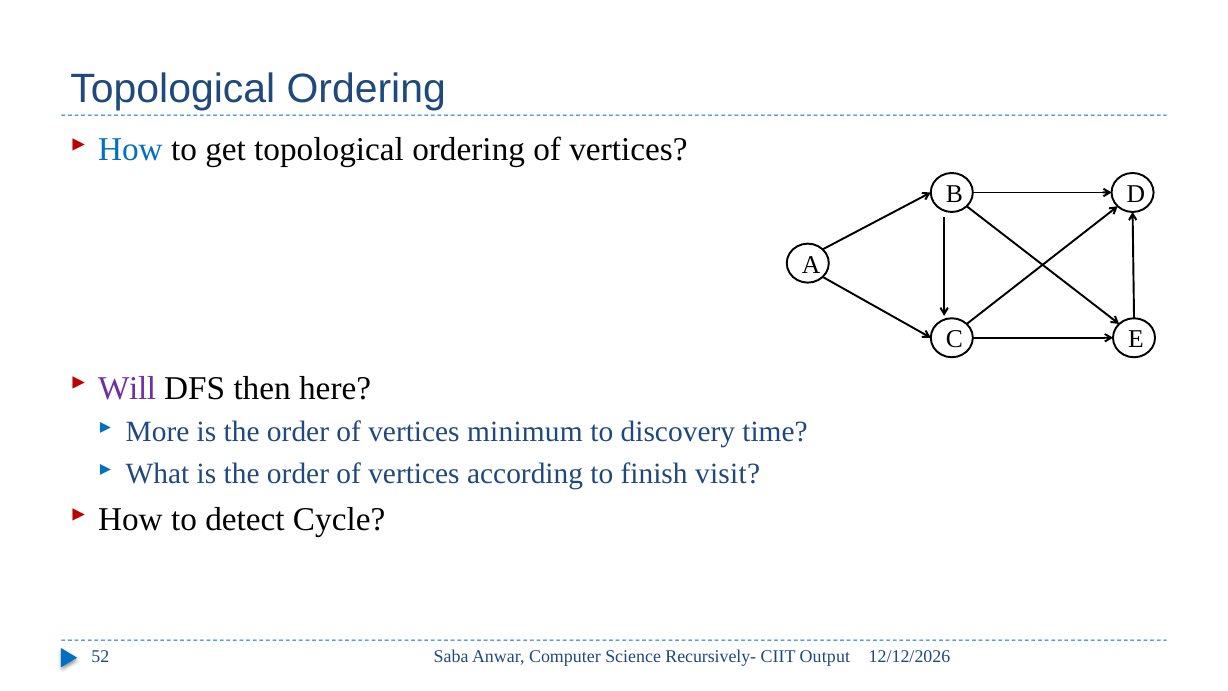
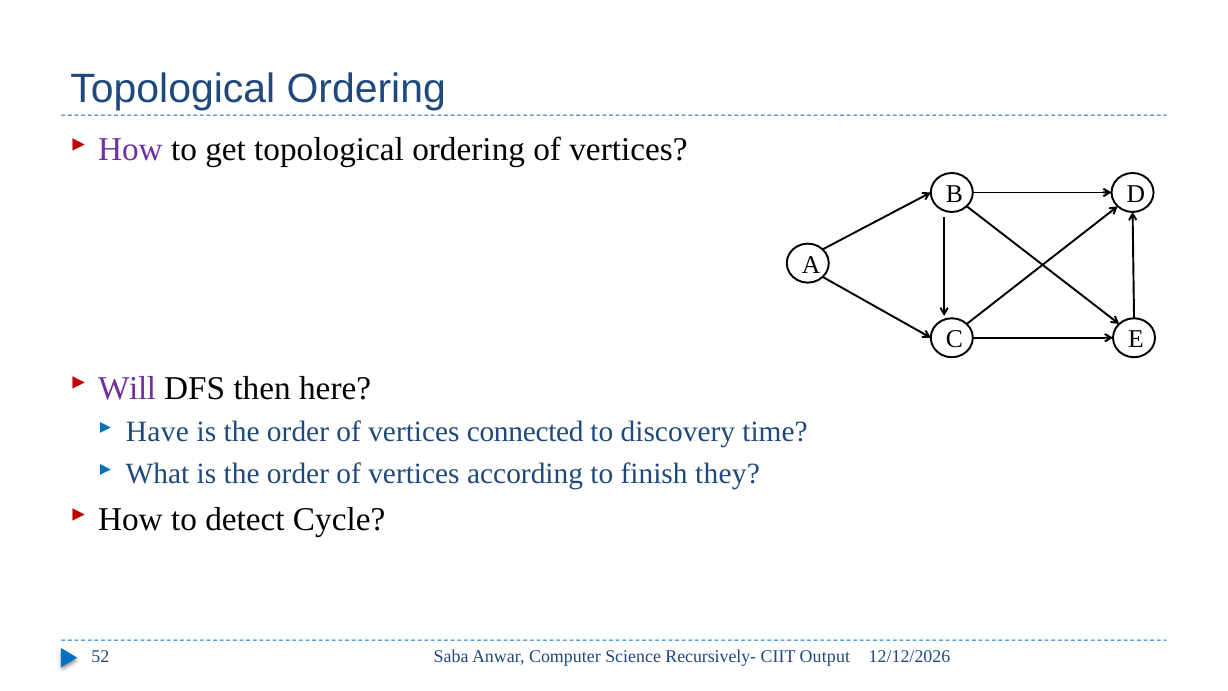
How colour: blue -> purple (130, 150)
More: More -> Have (157, 432)
minimum: minimum -> connected (525, 432)
visit: visit -> they (728, 474)
